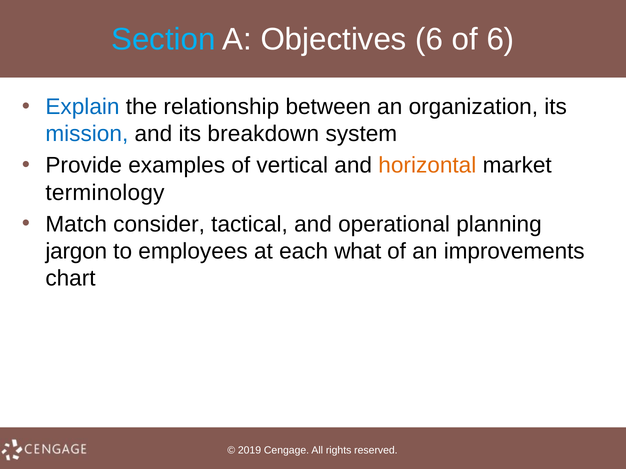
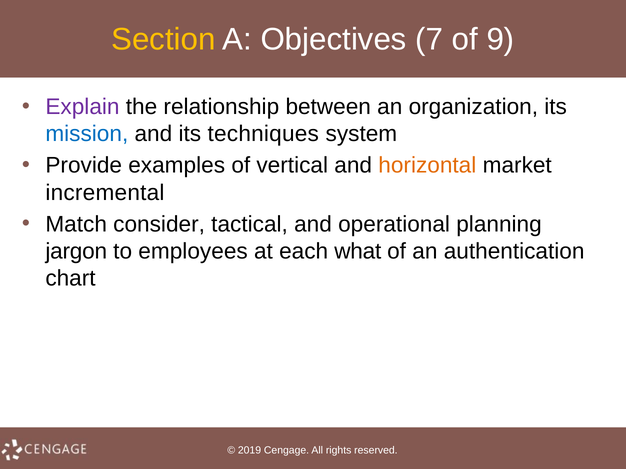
Section colour: light blue -> yellow (163, 40)
Objectives 6: 6 -> 7 (429, 40)
of 6: 6 -> 9 (500, 40)
Explain colour: blue -> purple (82, 107)
breakdown: breakdown -> techniques (263, 134)
terminology: terminology -> incremental (105, 193)
improvements: improvements -> authentication (514, 252)
